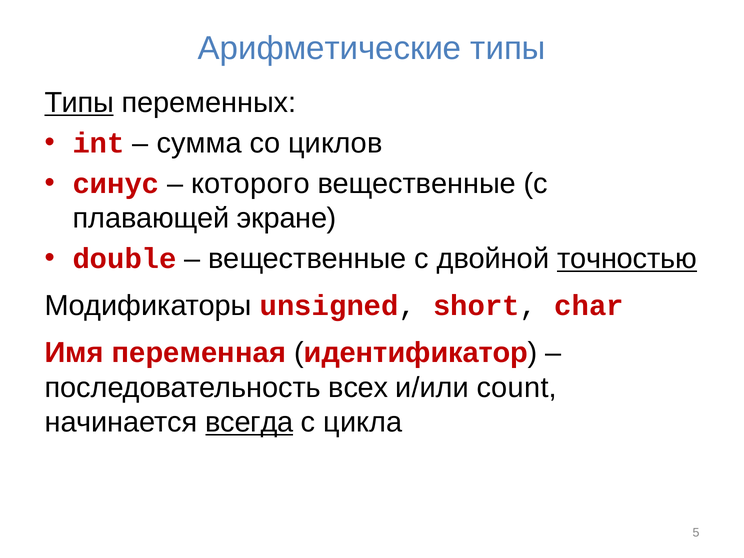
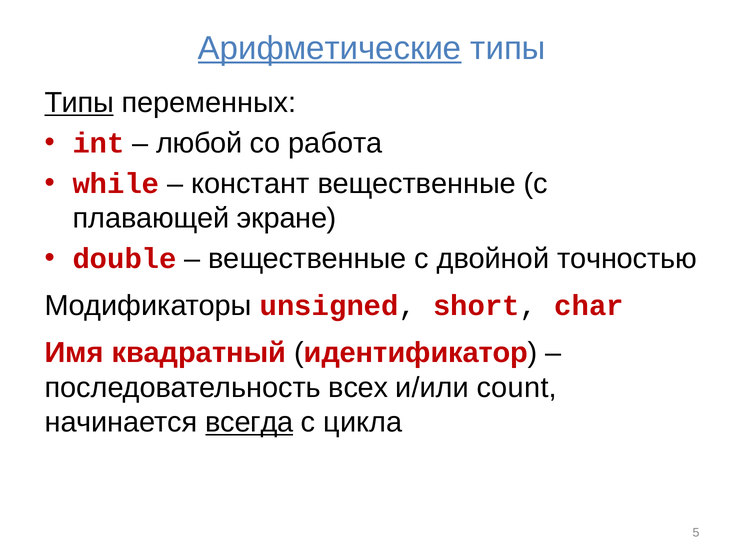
Арифметические underline: none -> present (330, 48)
сумма: сумма -> любой (199, 143)
циклов: циклов -> работа (335, 143)
синус: синус -> while (116, 184)
которого: которого -> констант (251, 184)
точностью underline: present -> none (627, 259)
переменная: переменная -> квадратный (199, 353)
